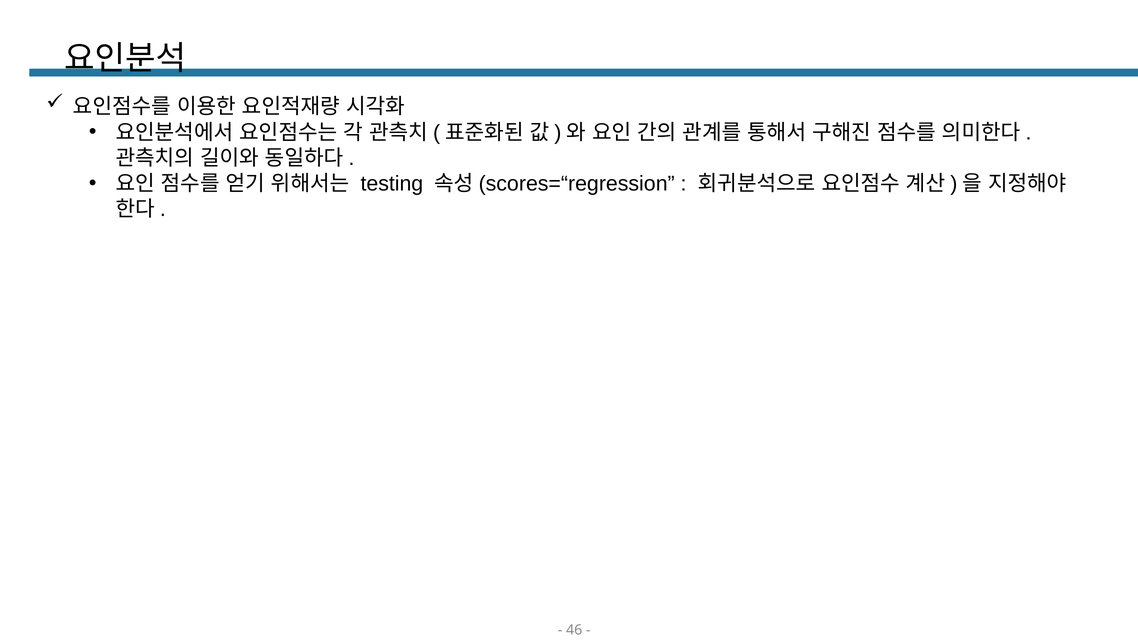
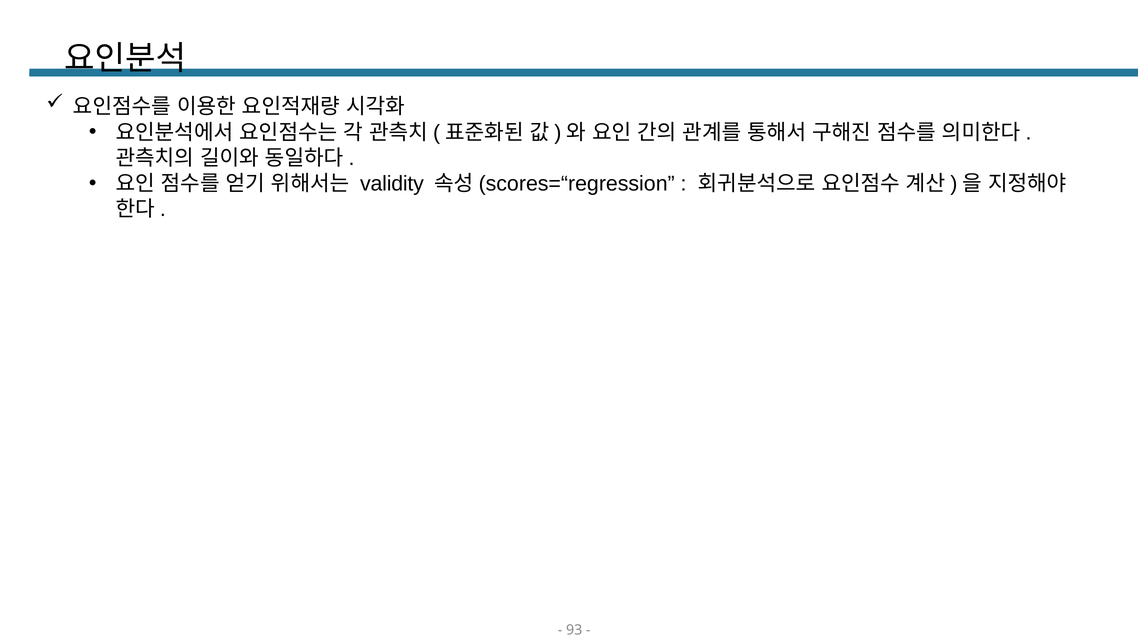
testing: testing -> validity (392, 184)
46: 46 -> 93 (574, 630)
